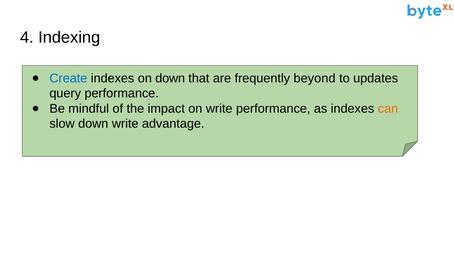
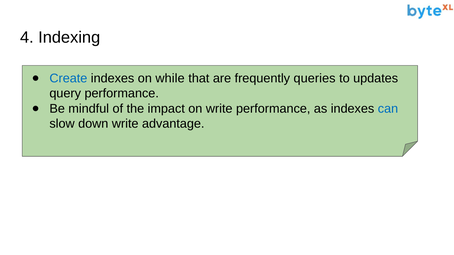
on down: down -> while (170, 79)
beyond: beyond -> queries (315, 79)
can colour: orange -> blue (388, 109)
